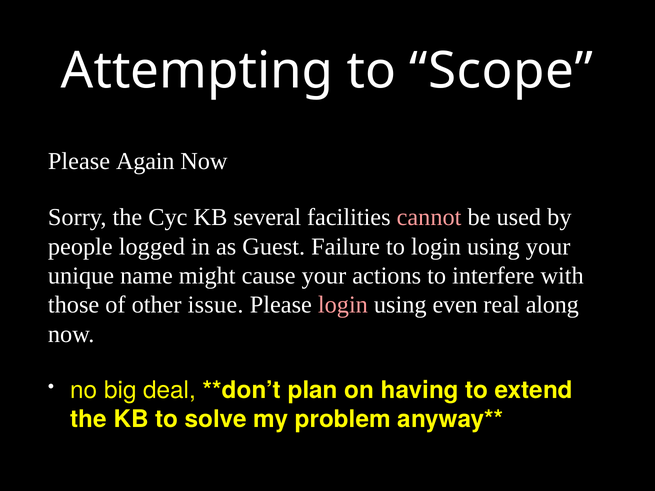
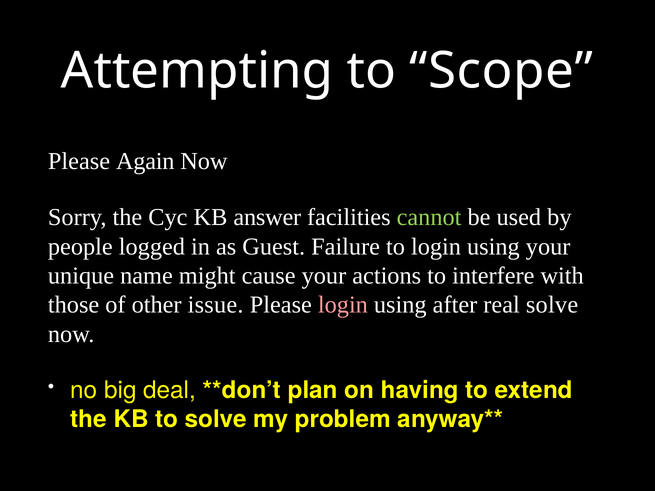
several: several -> answer (267, 218)
cannot colour: pink -> light green (429, 218)
even: even -> after (455, 305)
real along: along -> solve (552, 305)
